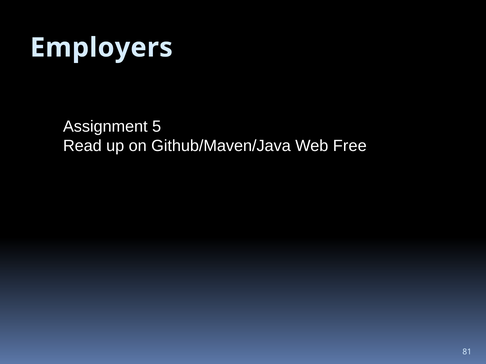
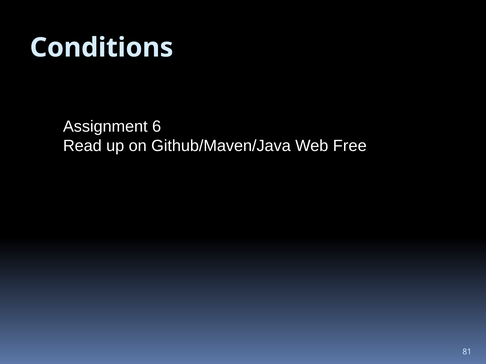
Employers: Employers -> Conditions (102, 48)
5: 5 -> 6 (157, 127)
